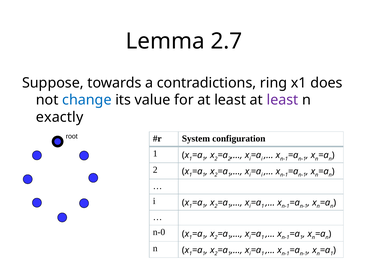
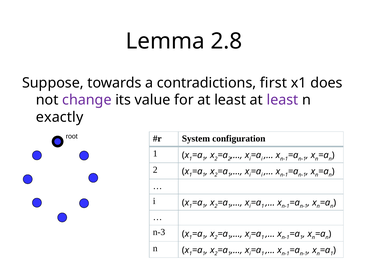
2.7: 2.7 -> 2.8 (226, 41)
ring: ring -> first (273, 83)
change colour: blue -> purple (87, 100)
n-0: n-0 -> n-3 (159, 232)
